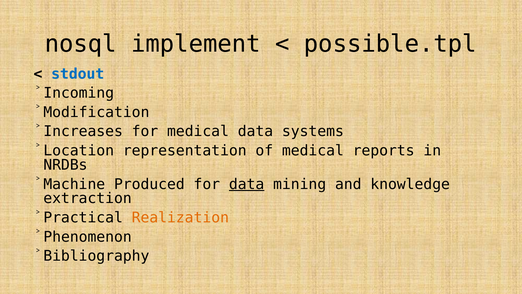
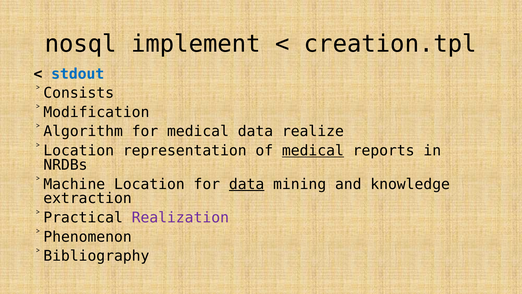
possible.tpl: possible.tpl -> creation.tpl (390, 44)
Incoming: Incoming -> Consists (79, 93)
Increases: Increases -> Algorithm (83, 131)
systems: systems -> realize (313, 131)
medical underline: none -> present (313, 150)
Machine Produced: Produced -> Location (149, 184)
Realization colour: orange -> purple (180, 217)
